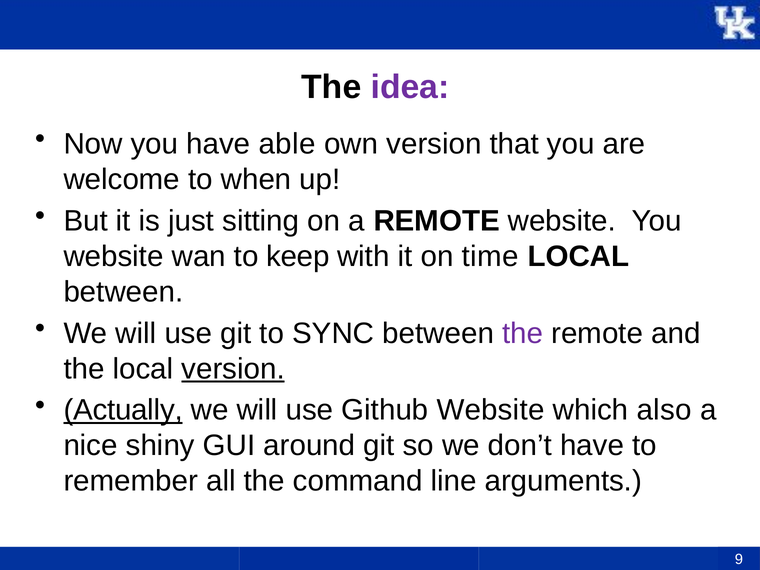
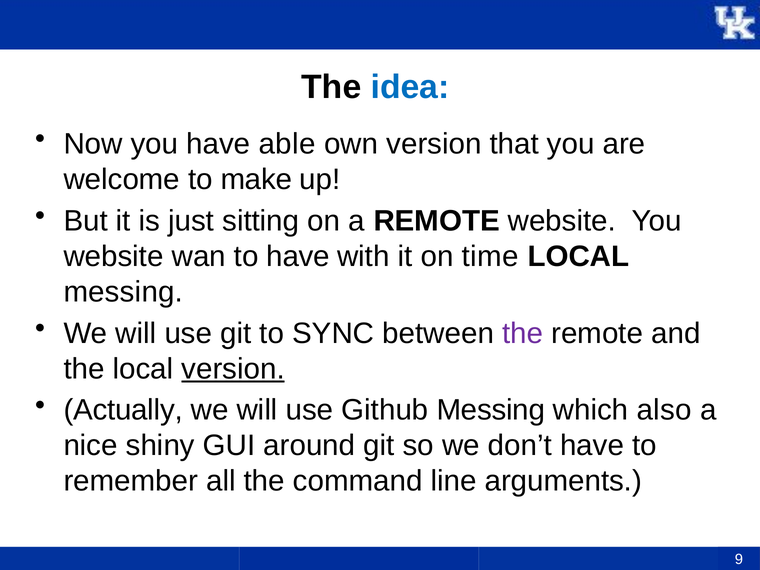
idea colour: purple -> blue (410, 87)
when: when -> make (256, 179)
to keep: keep -> have (298, 256)
between: between -> messing (123, 292)
Actually underline: present -> none (123, 410)
Github Website: Website -> Messing (491, 410)
